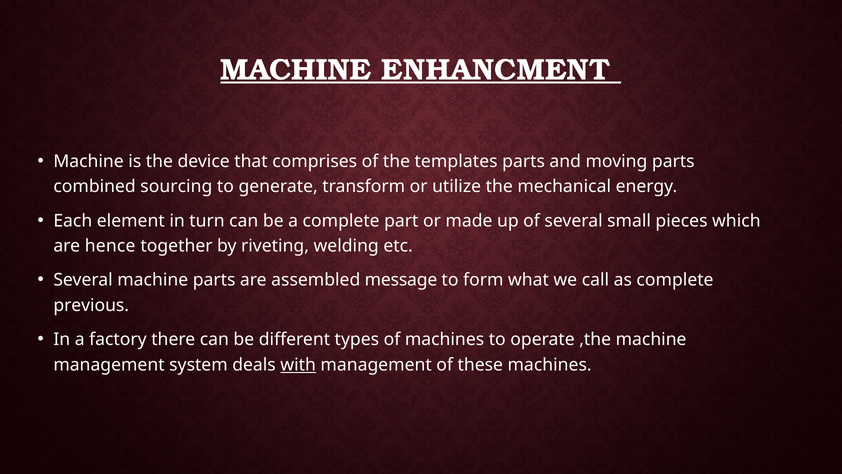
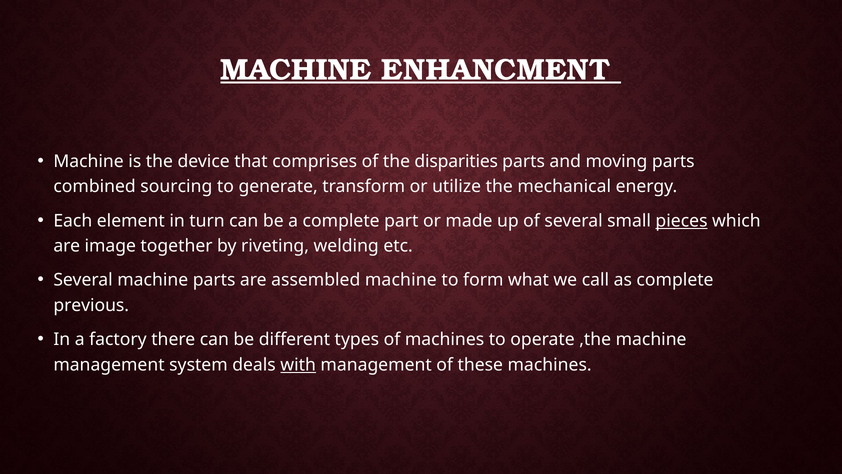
templates: templates -> disparities (456, 161)
pieces underline: none -> present (682, 221)
hence: hence -> image (110, 246)
assembled message: message -> machine (401, 280)
